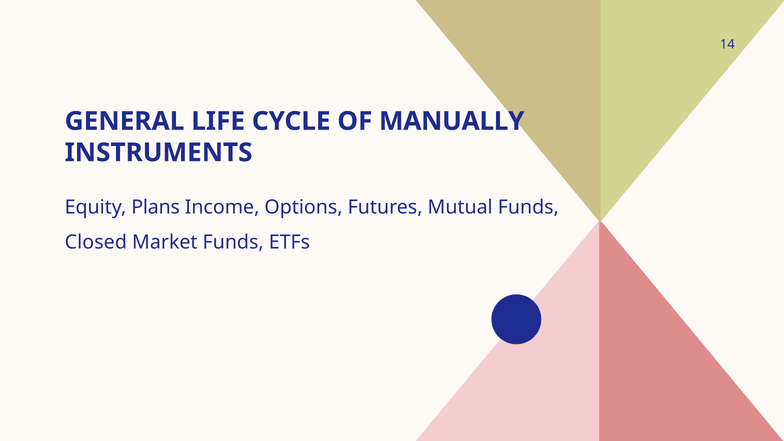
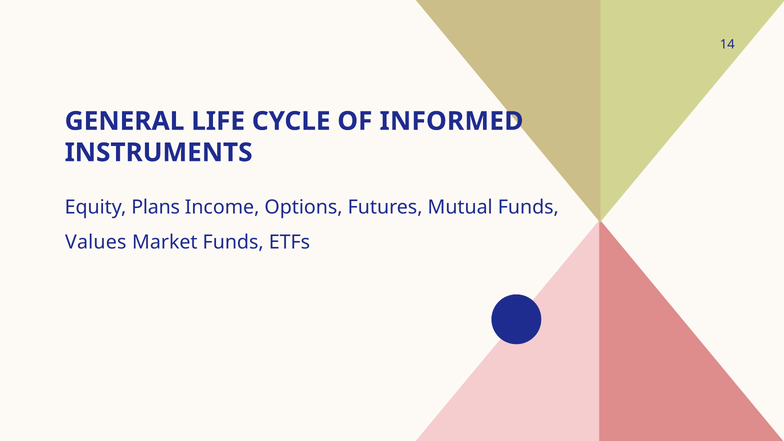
MANUALLY: MANUALLY -> INFORMED (451, 121)
Closed: Closed -> Values (96, 242)
